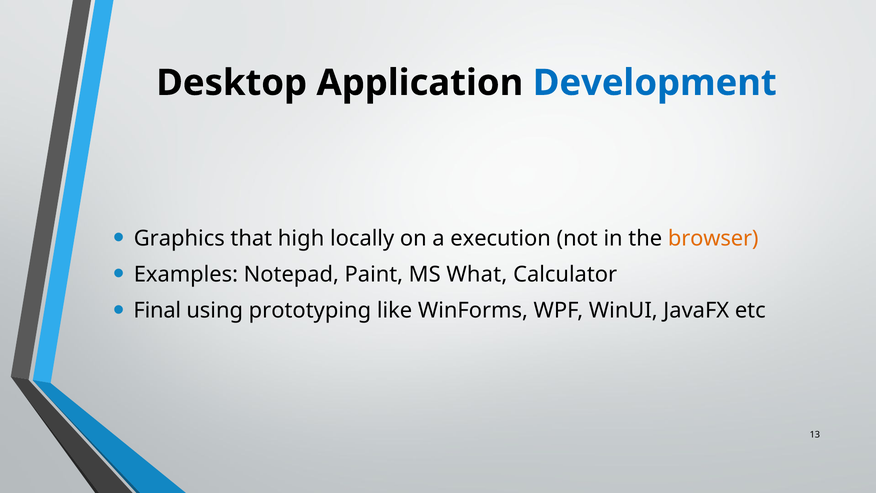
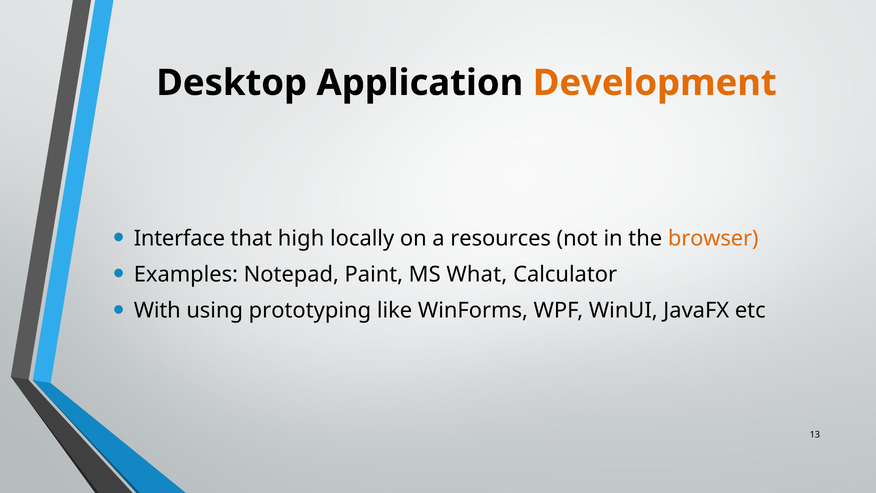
Development colour: blue -> orange (655, 83)
Graphics: Graphics -> Interface (179, 238)
execution: execution -> resources (501, 238)
Final: Final -> With (157, 310)
